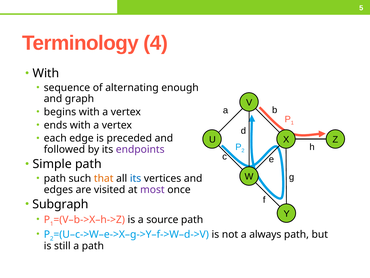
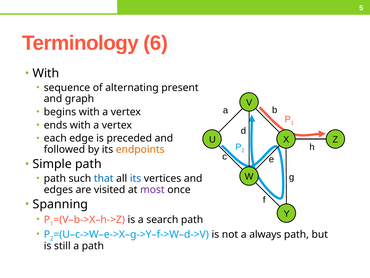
4: 4 -> 6 (156, 43)
enough: enough -> present (180, 87)
endpoints colour: purple -> orange (140, 149)
that colour: orange -> blue (104, 178)
Subgraph: Subgraph -> Spanning (60, 204)
source: source -> search (162, 219)
